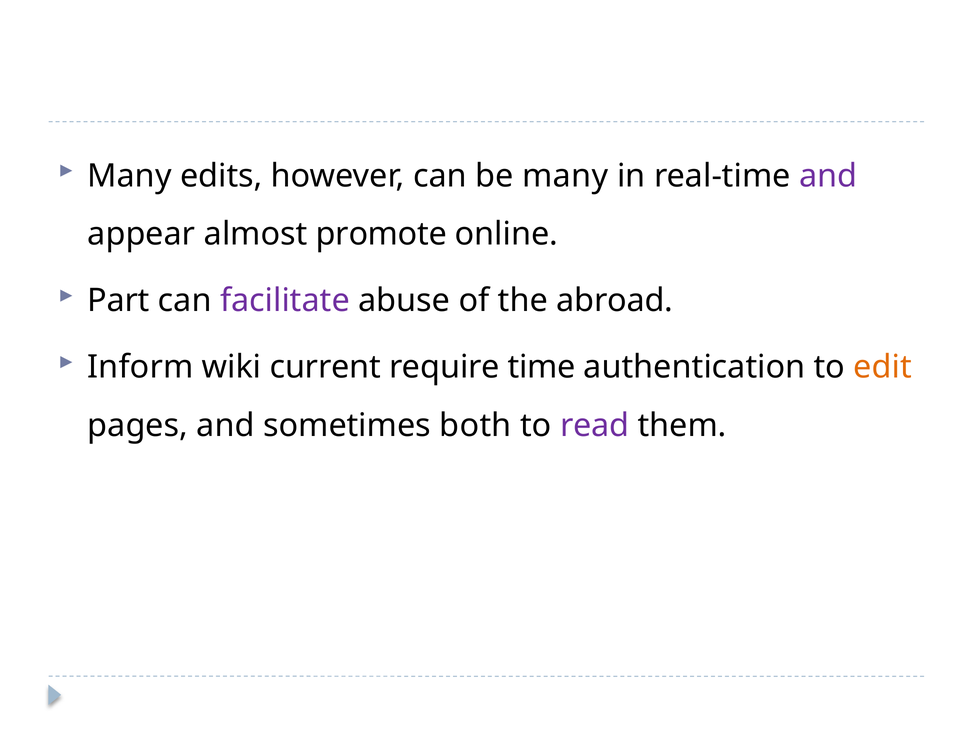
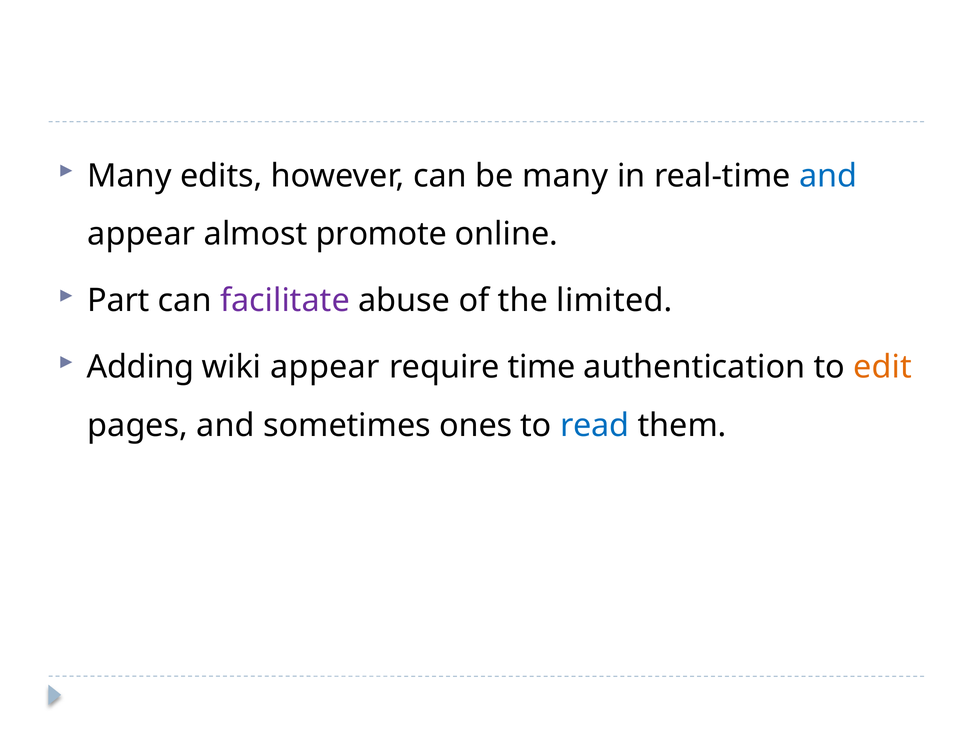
and colour: purple -> blue (828, 176)
abroad: abroad -> limited (614, 301)
Inform: Inform -> Adding (141, 367)
wiki current: current -> appear (325, 367)
both: both -> ones (476, 425)
read colour: purple -> blue (595, 425)
